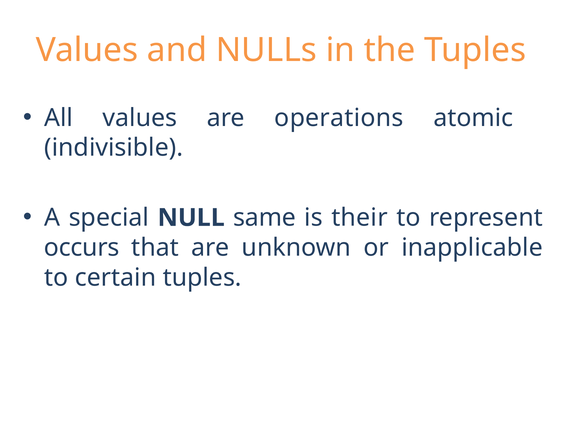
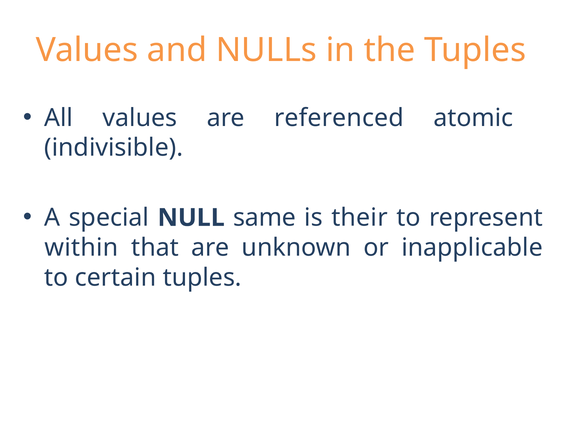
operations: operations -> referenced (339, 118)
occurs: occurs -> within (81, 248)
